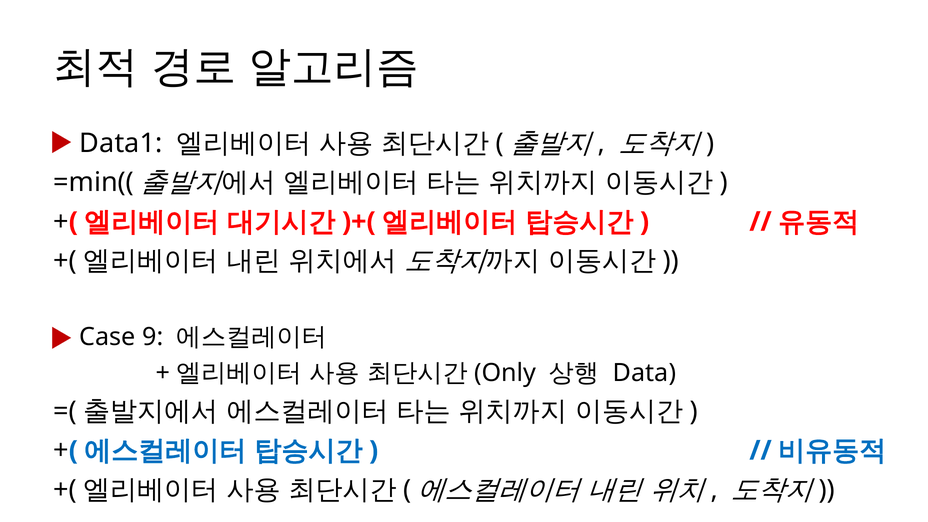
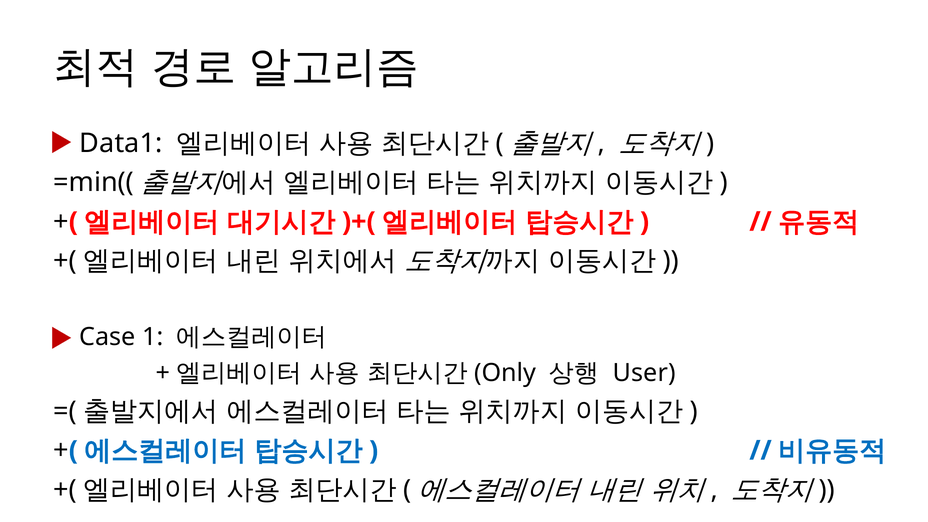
9: 9 -> 1 (153, 337)
Data: Data -> User (644, 373)
